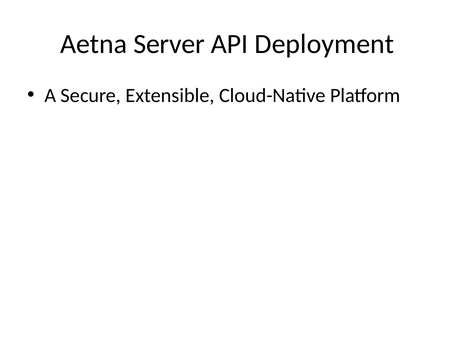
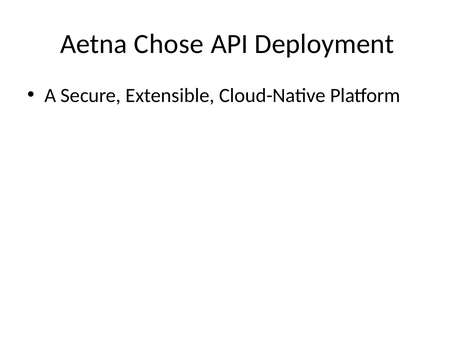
Server: Server -> Chose (169, 44)
